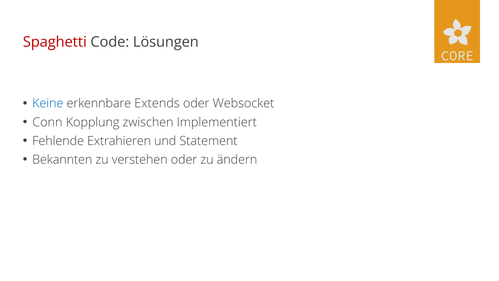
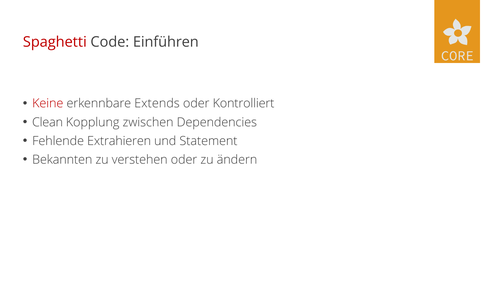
Lösungen: Lösungen -> Einführen (166, 42)
Keine colour: blue -> red (48, 103)
Websocket: Websocket -> Kontrolliert (244, 103)
Conn: Conn -> Clean (48, 122)
Implementiert: Implementiert -> Dependencies (217, 122)
